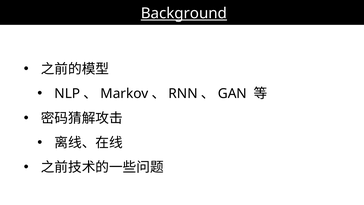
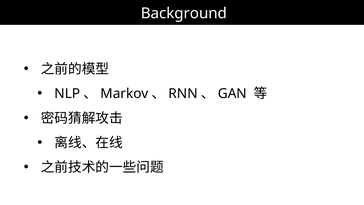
Background underline: present -> none (184, 13)
